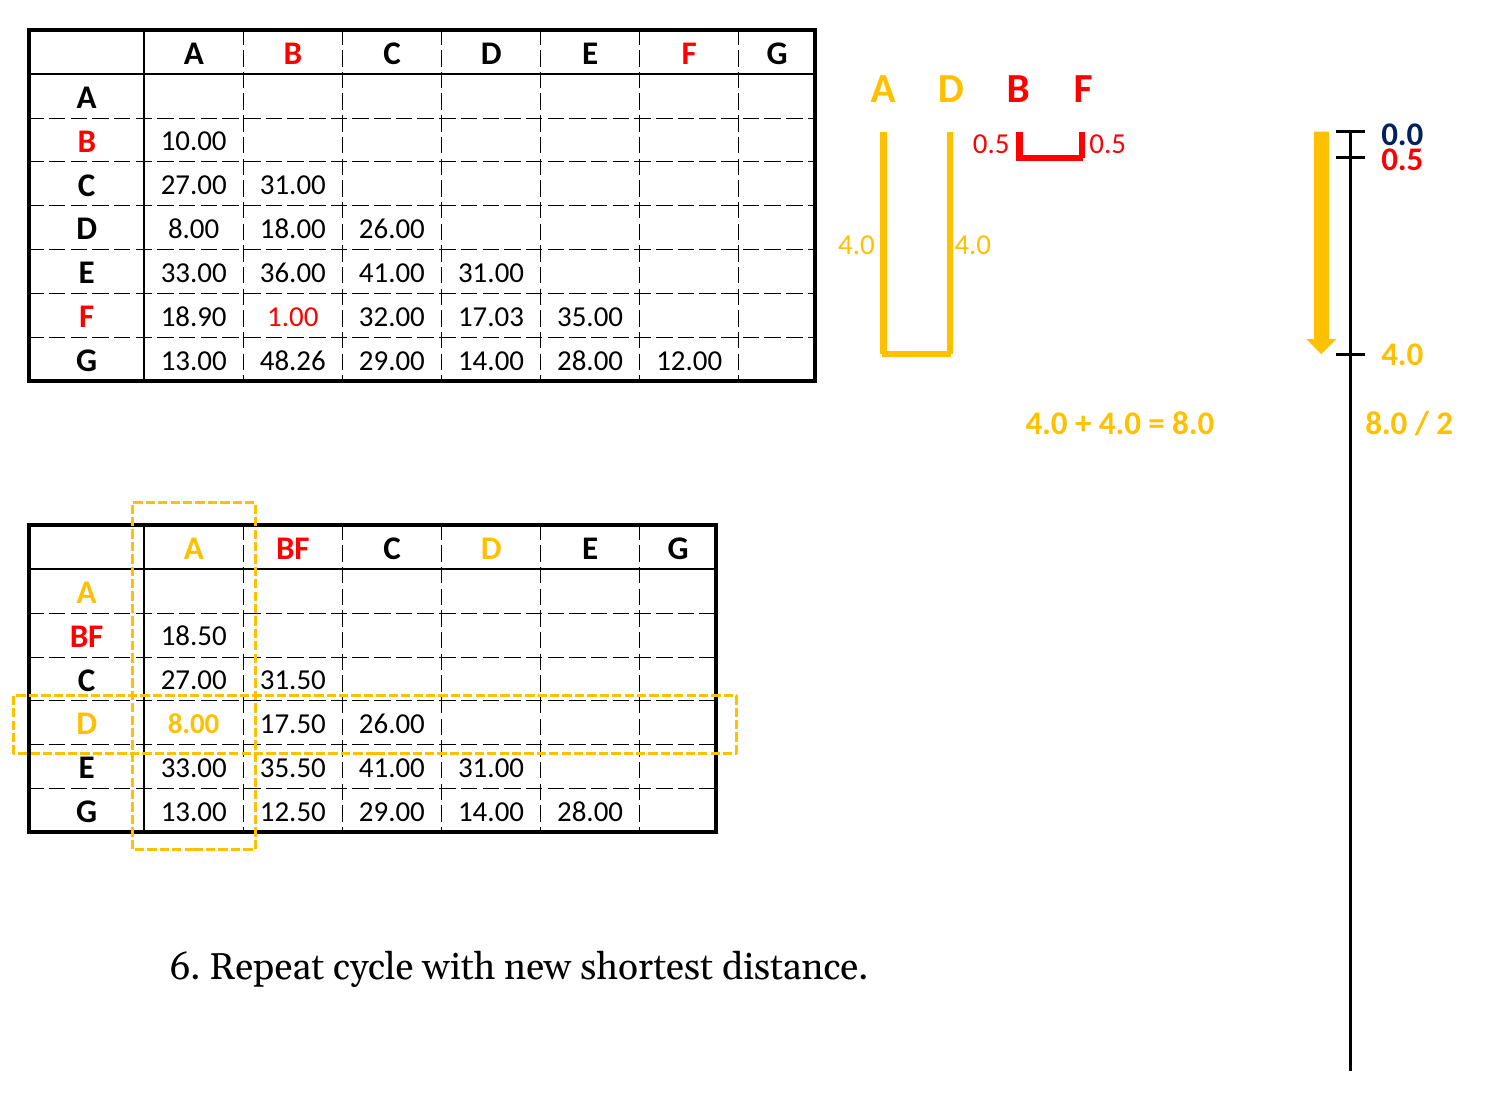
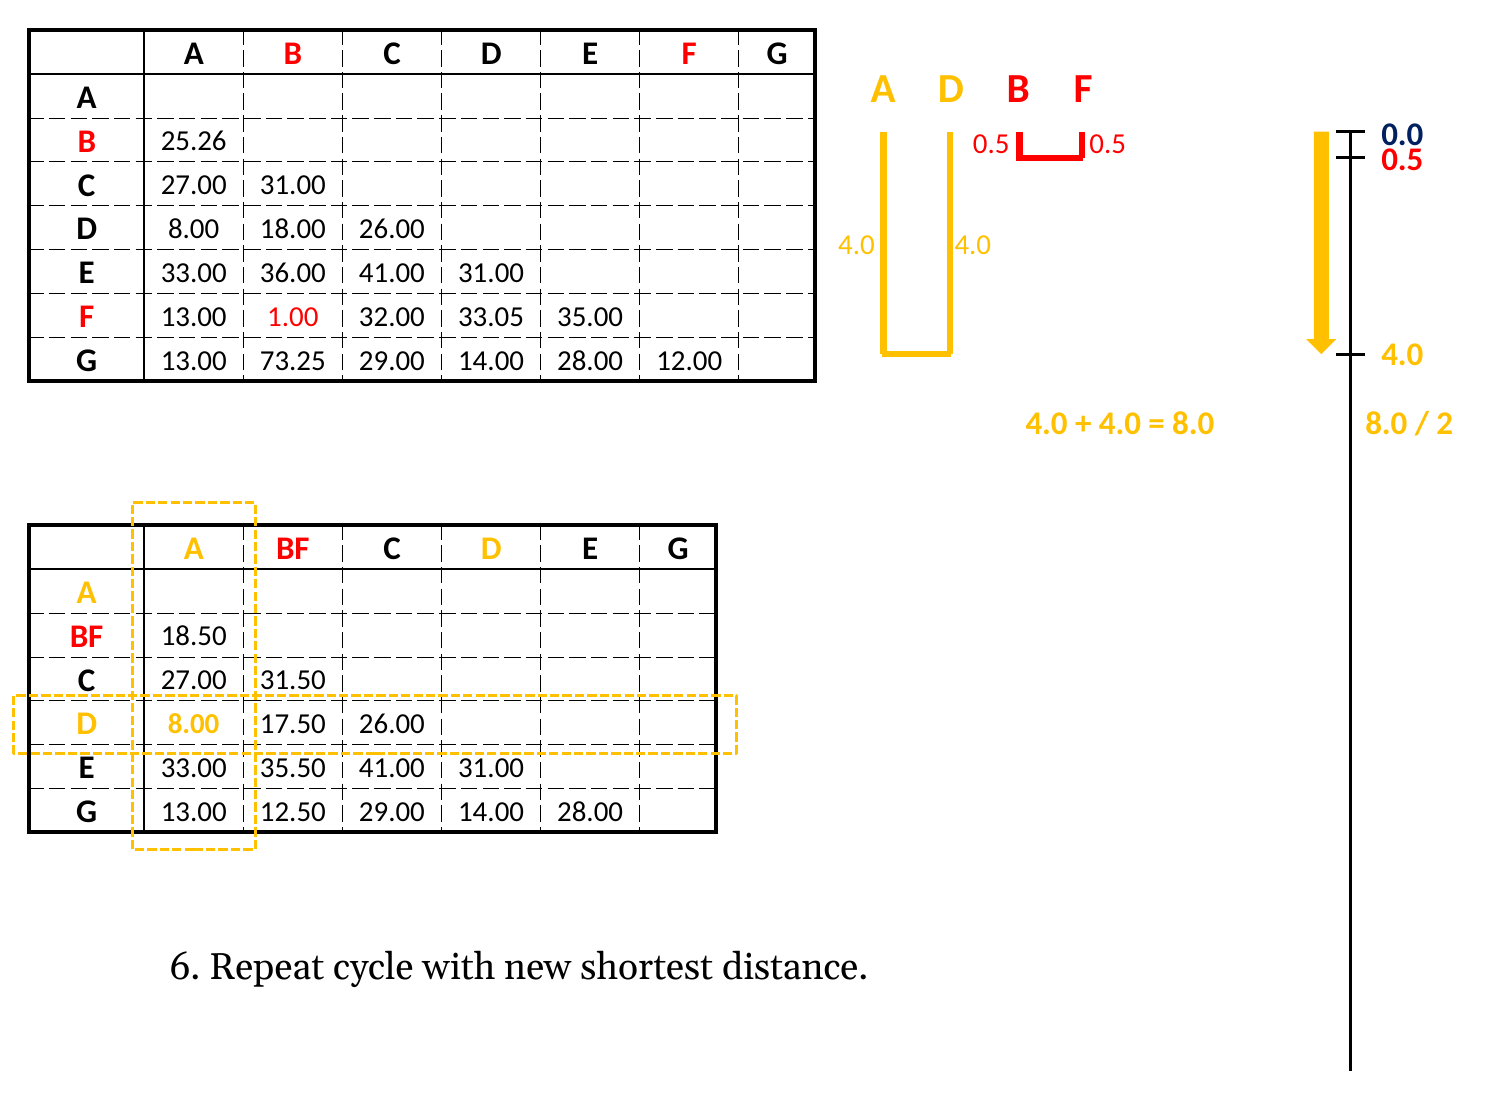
10.00: 10.00 -> 25.26 (194, 141)
F 18.90: 18.90 -> 13.00 (194, 317)
17.03: 17.03 -> 33.05 (491, 317)
48.26: 48.26 -> 73.25 (293, 361)
